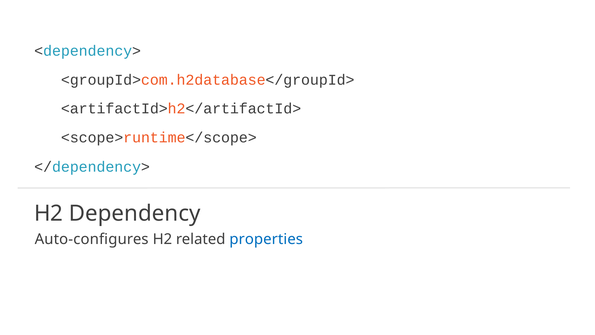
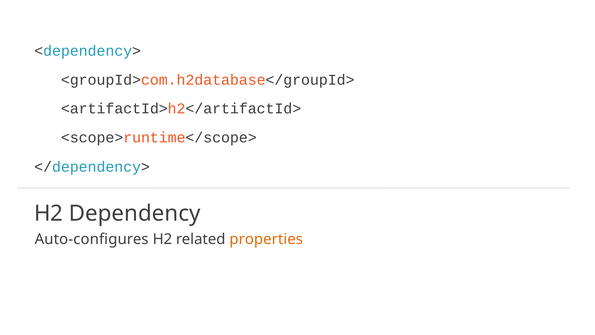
properties colour: blue -> orange (266, 239)
